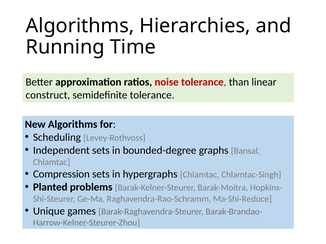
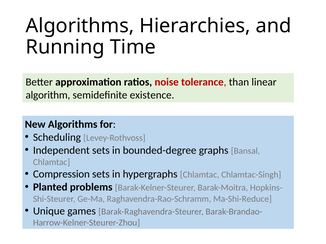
construct: construct -> algorithm (48, 95)
semidefinite tolerance: tolerance -> existence (152, 95)
